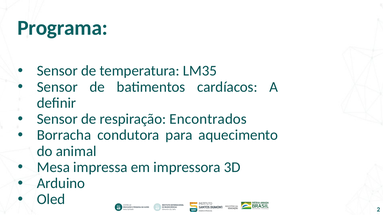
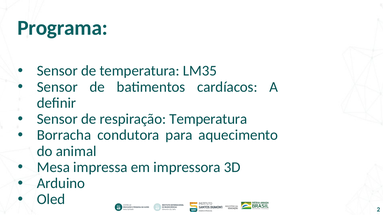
respiração Encontrados: Encontrados -> Temperatura (208, 119)
